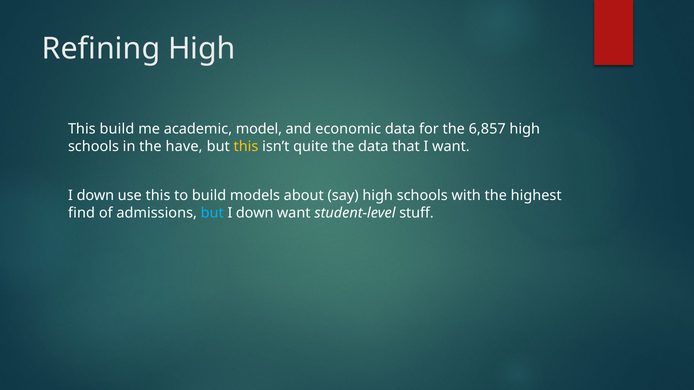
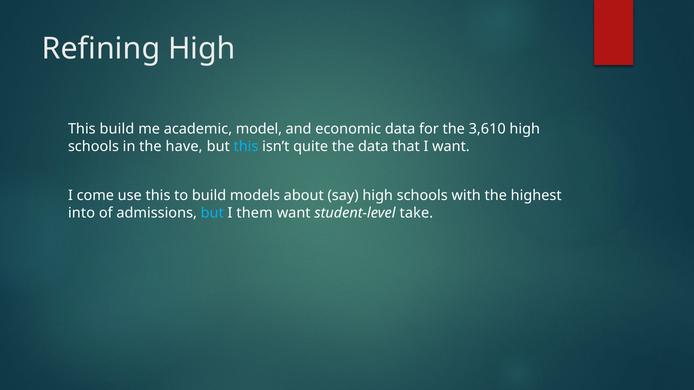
6,857: 6,857 -> 3,610 (487, 129)
this colour: yellow -> light blue (246, 147)
down: down -> come (95, 196)
find: find -> into (82, 213)
down: down -> them (255, 213)
stuff: stuff -> take (416, 213)
